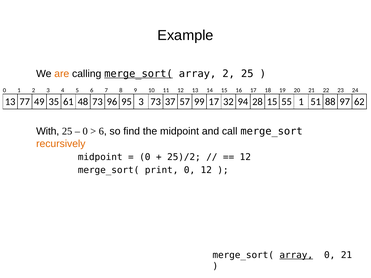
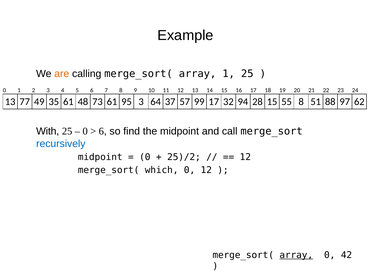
merge_sort( underline: present -> none (138, 74)
array 2: 2 -> 1 (229, 74)
73 96: 96 -> 61 (112, 102)
3 73: 73 -> 64 (156, 102)
55 1: 1 -> 8 (301, 102)
recursively colour: orange -> blue (61, 144)
print: print -> which (162, 170)
0 21: 21 -> 42 (346, 255)
